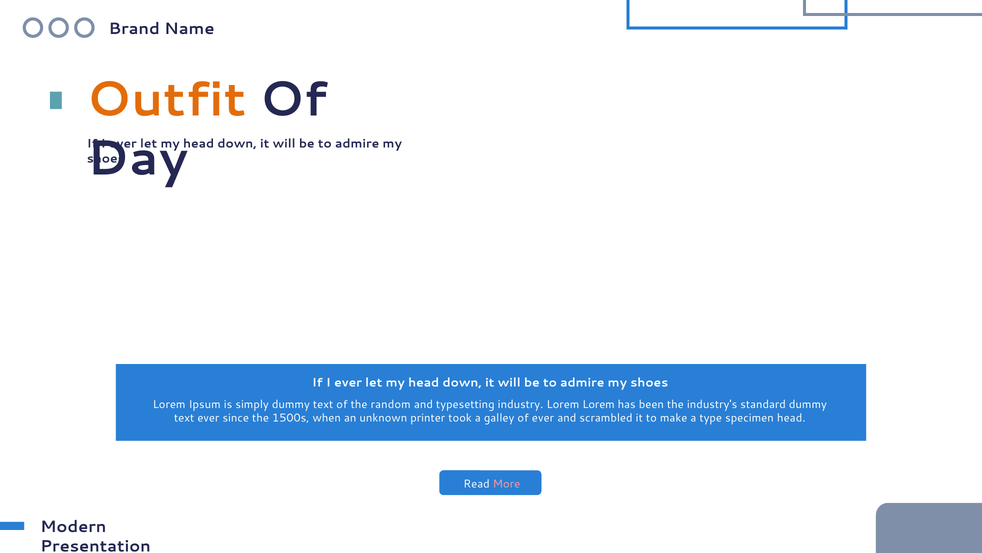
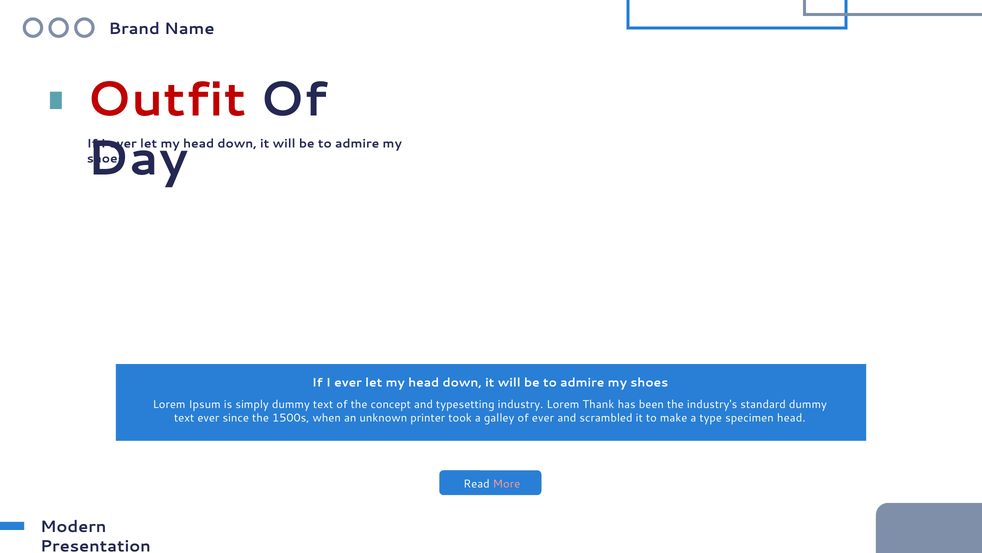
Outfit colour: orange -> red (166, 100)
random: random -> concept (391, 404)
Lorem Lorem: Lorem -> Thank (598, 404)
